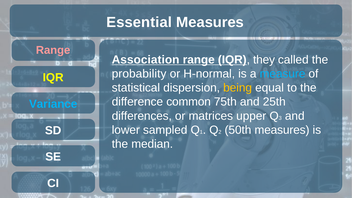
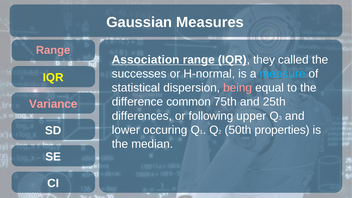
Essential: Essential -> Gaussian (139, 22)
probability: probability -> successes (139, 74)
being colour: yellow -> pink (238, 88)
Variance colour: light blue -> pink (53, 104)
matrices: matrices -> following (211, 116)
sampled: sampled -> occuring (165, 130)
50th measures: measures -> properties (282, 130)
